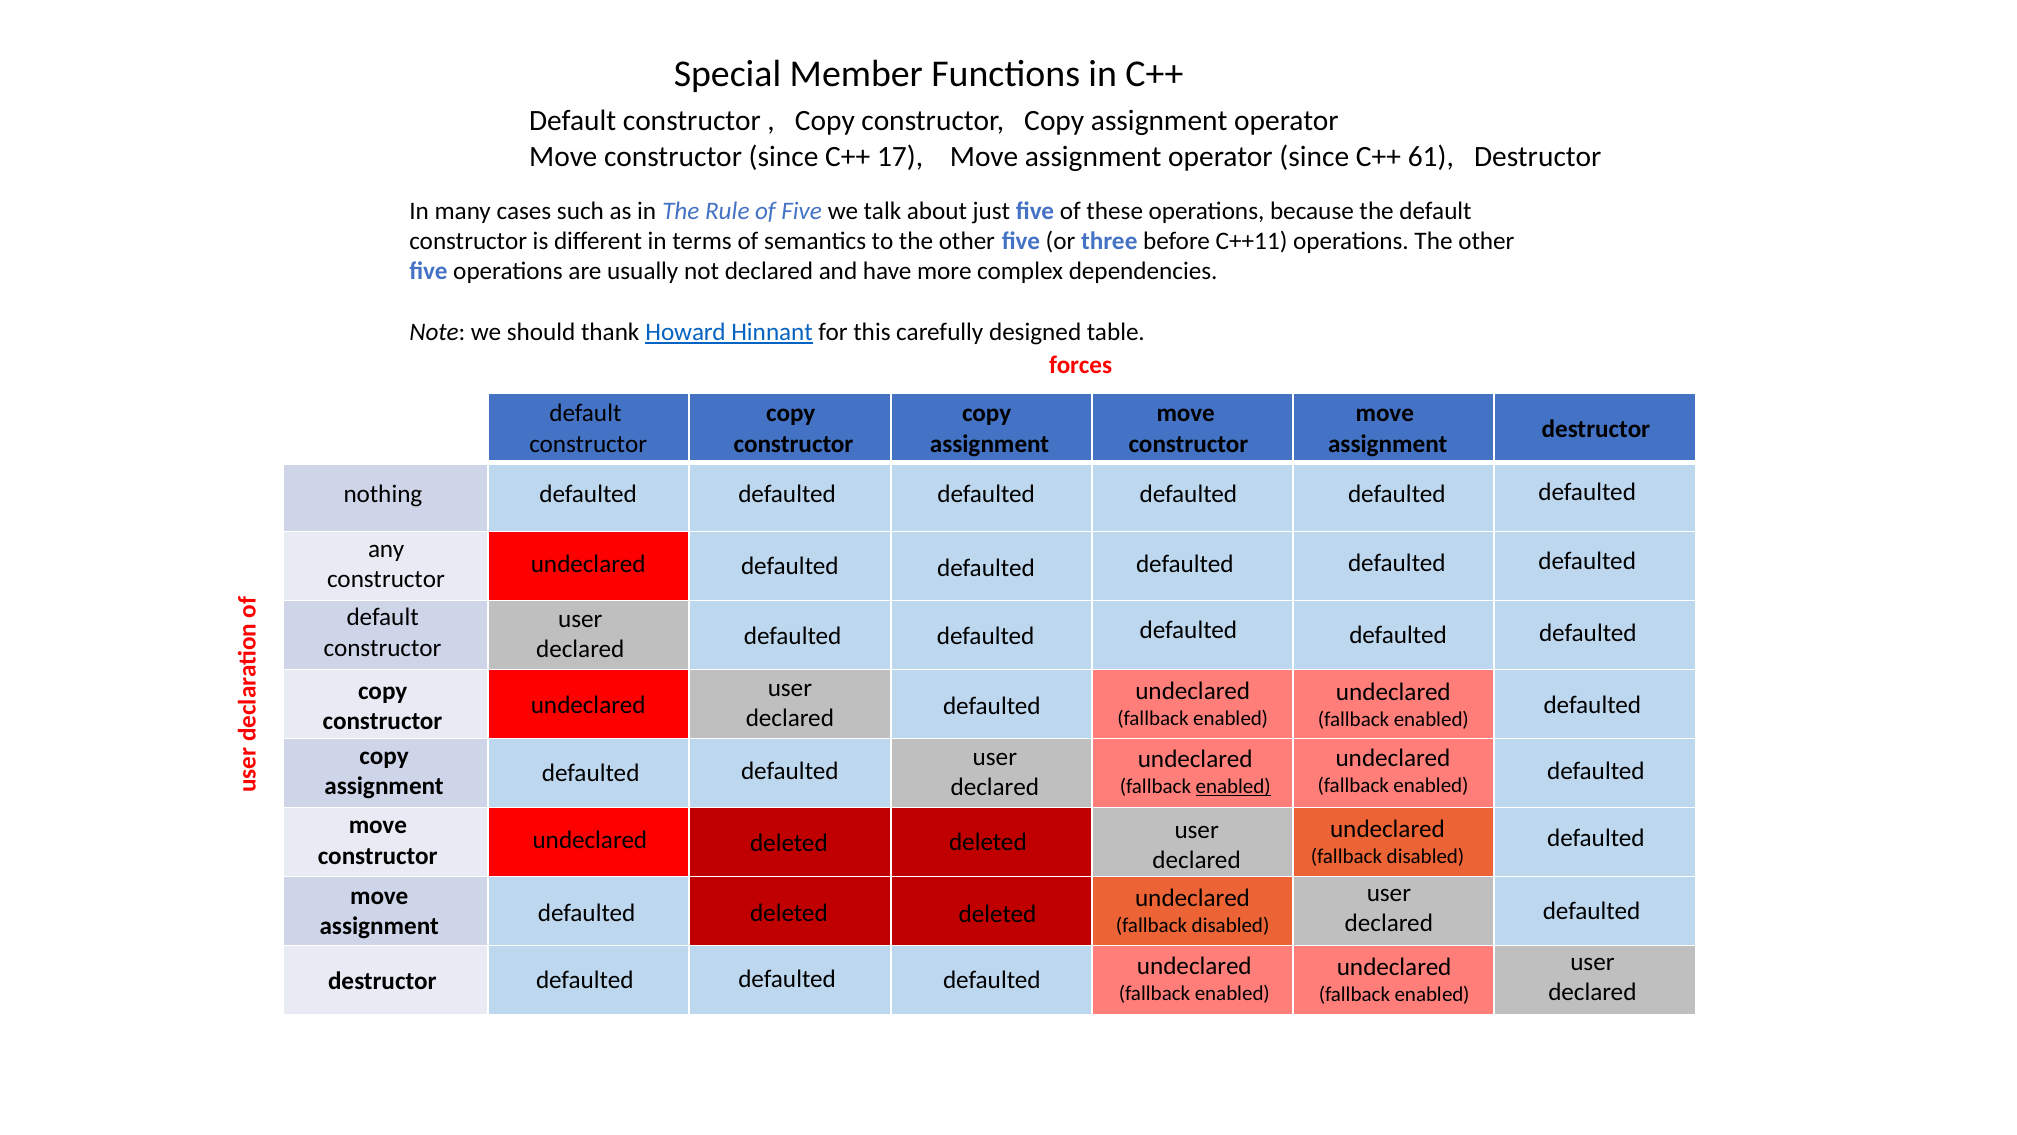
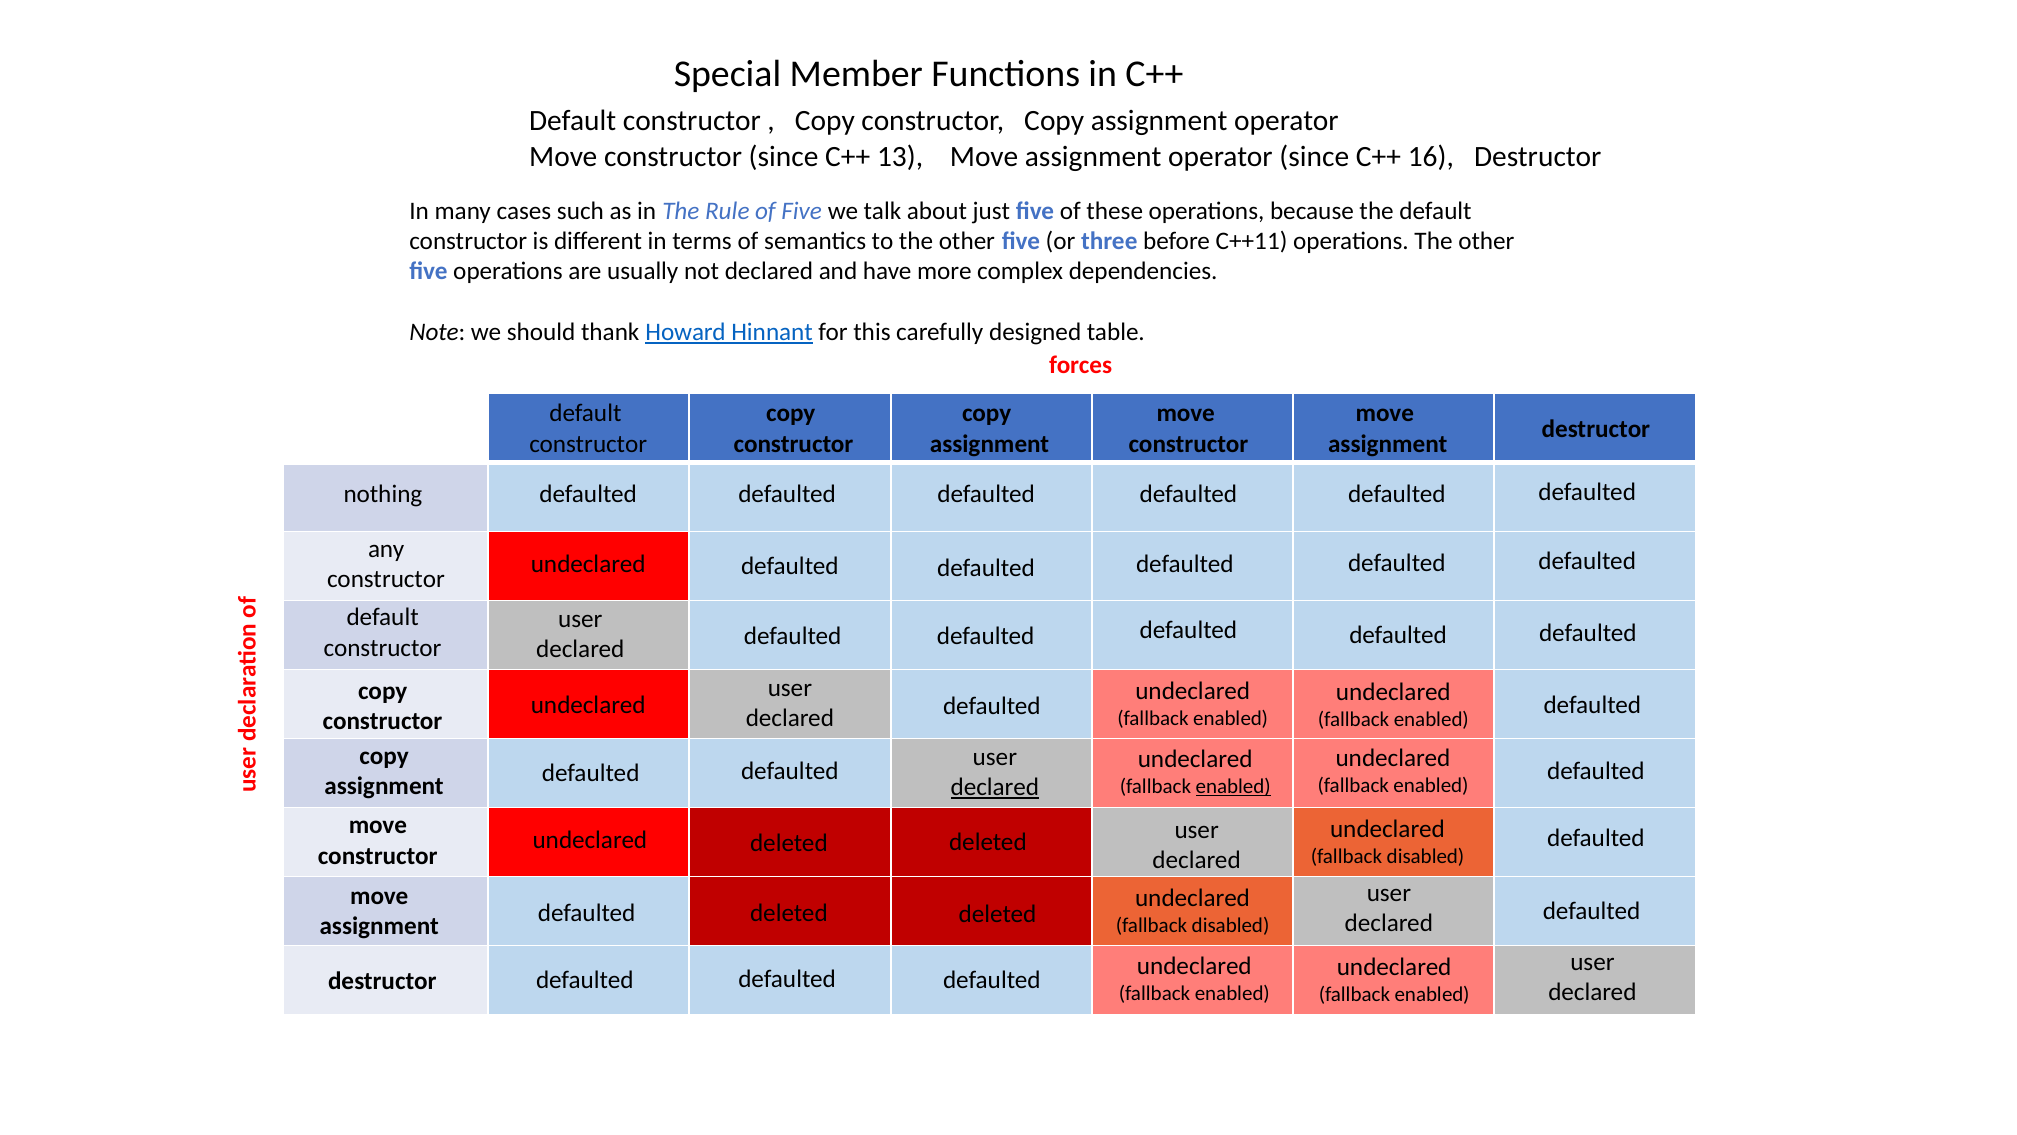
17: 17 -> 13 (900, 157)
61: 61 -> 16 (1431, 157)
declared underline: none -> present (995, 787)
